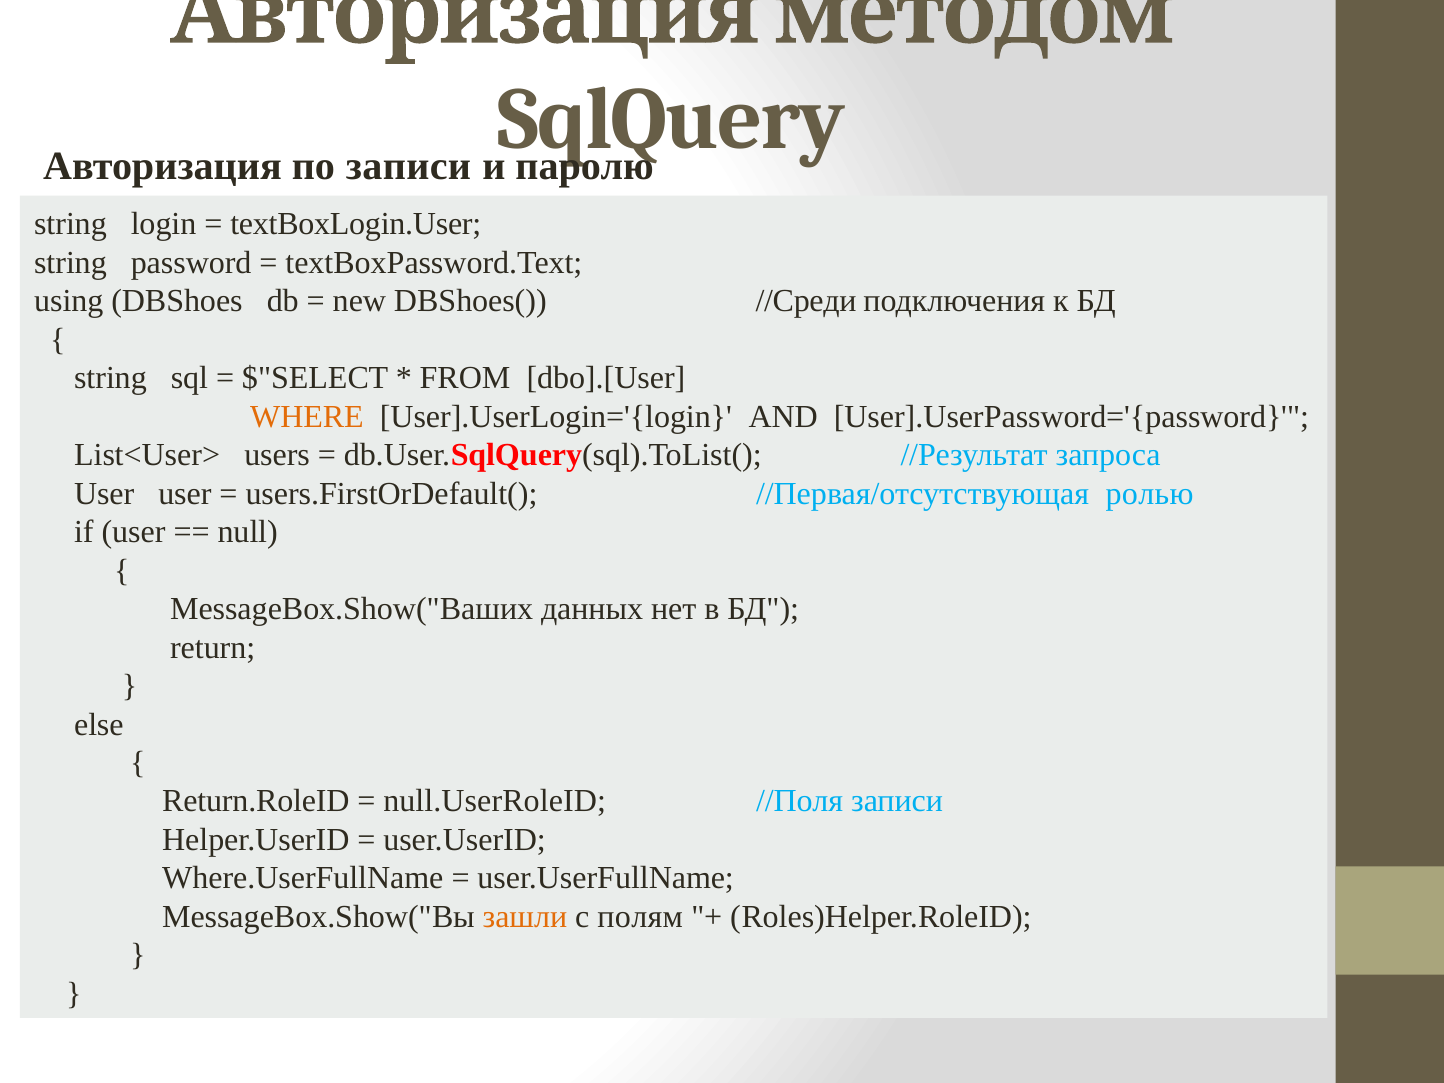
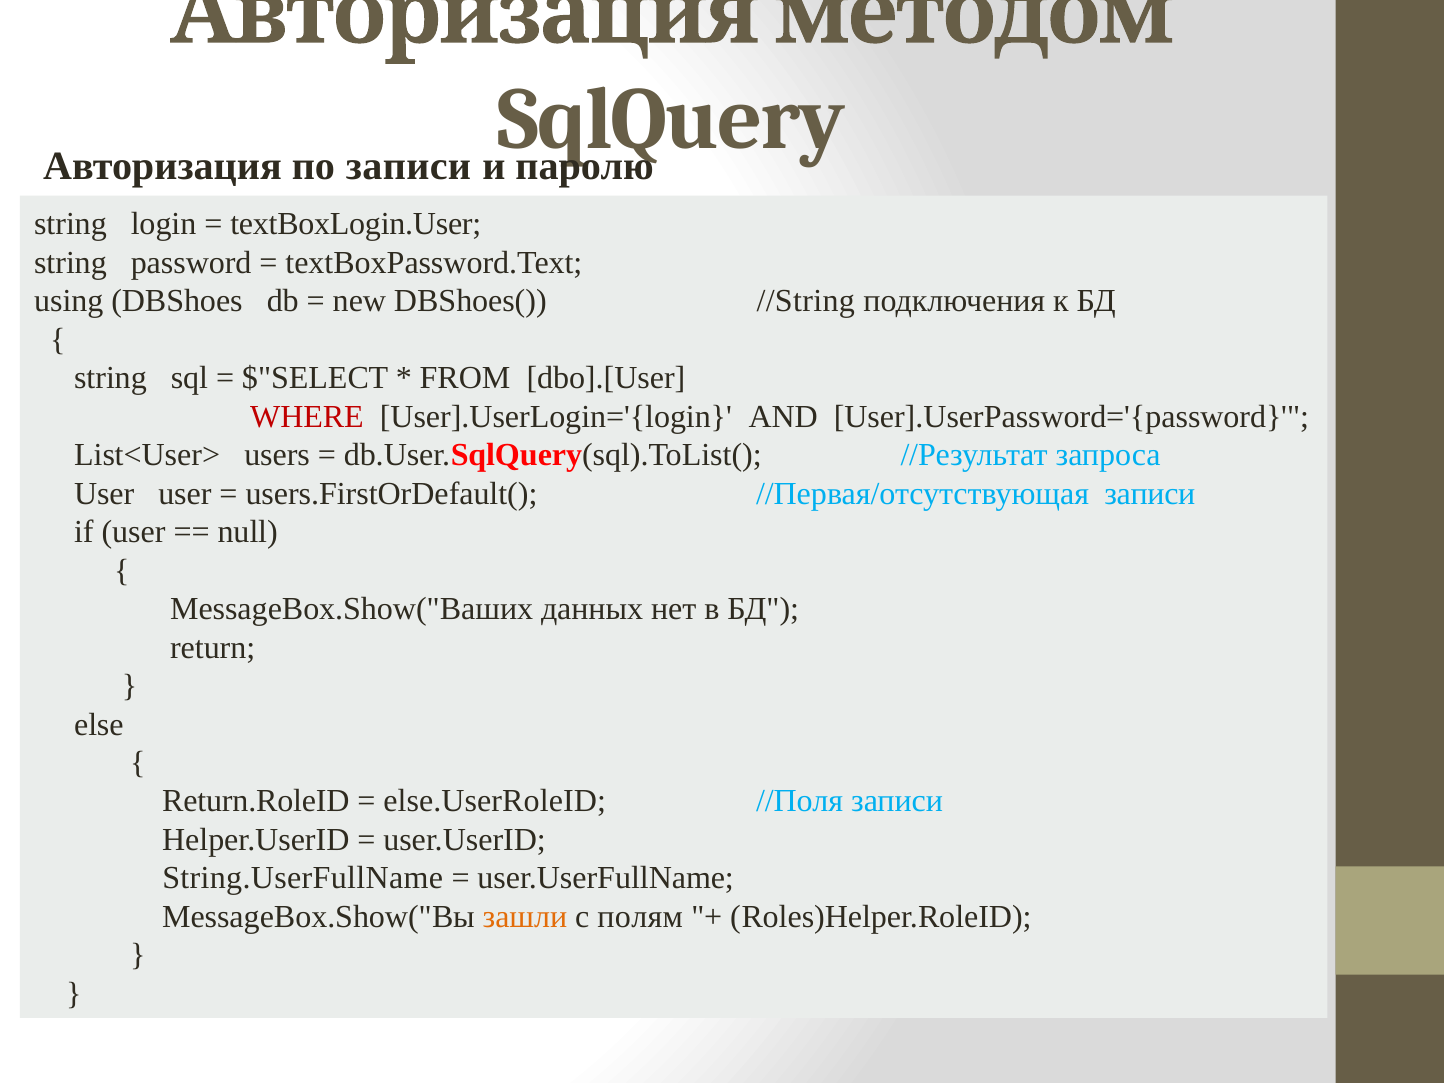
//Среди: //Среди -> //String (806, 301)
WHERE colour: orange -> red (307, 417)
//Первая/отсутствующая ролью: ролью -> записи (1150, 494)
null.UserRoleID: null.UserRoleID -> else.UserRoleID (495, 801)
Where.UserFullName: Where.UserFullName -> String.UserFullName (303, 878)
